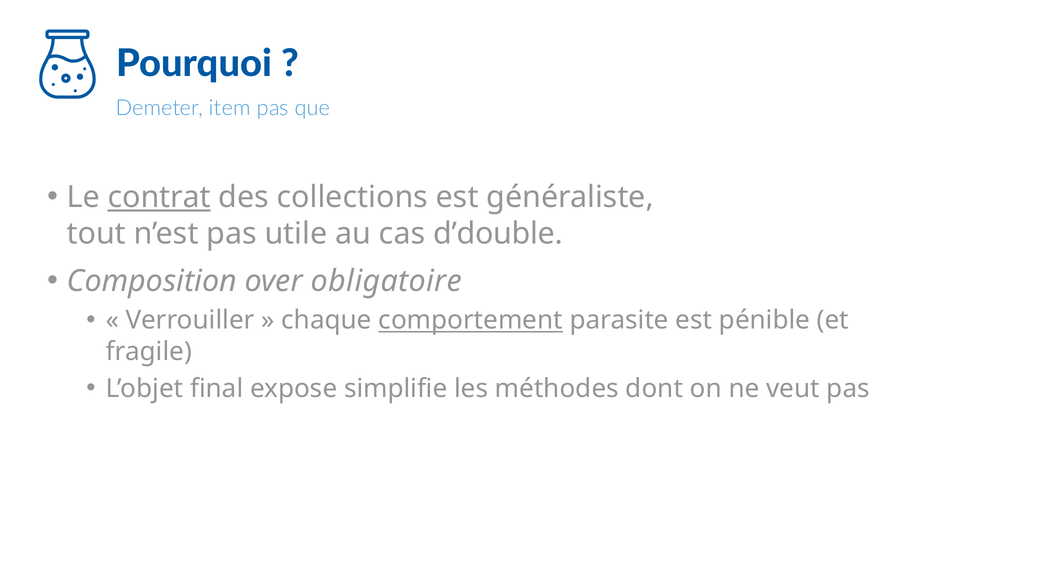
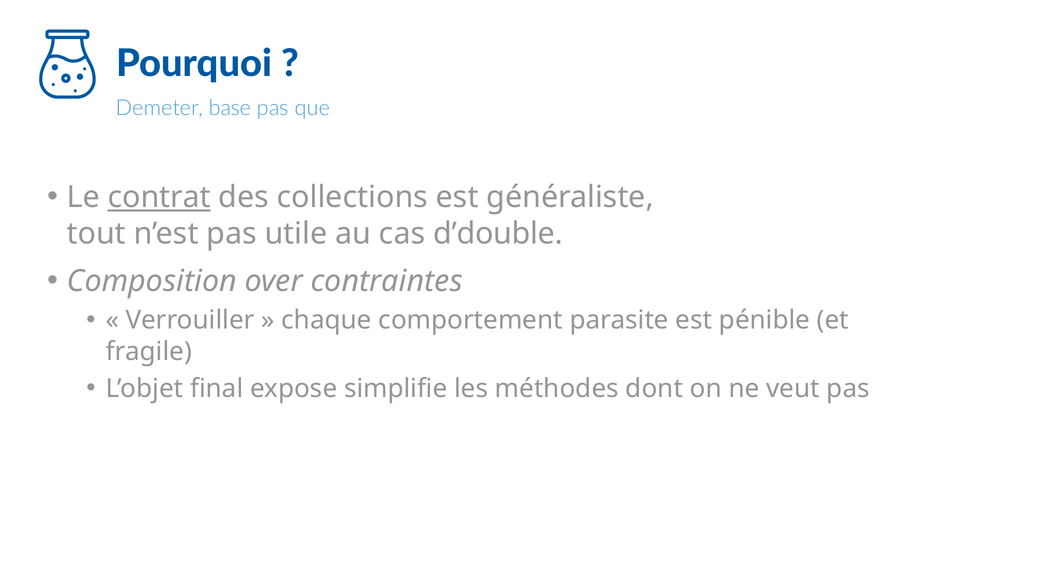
item: item -> base (230, 108)
obligatoire: obligatoire -> contraintes (387, 281)
comportement underline: present -> none (471, 320)
